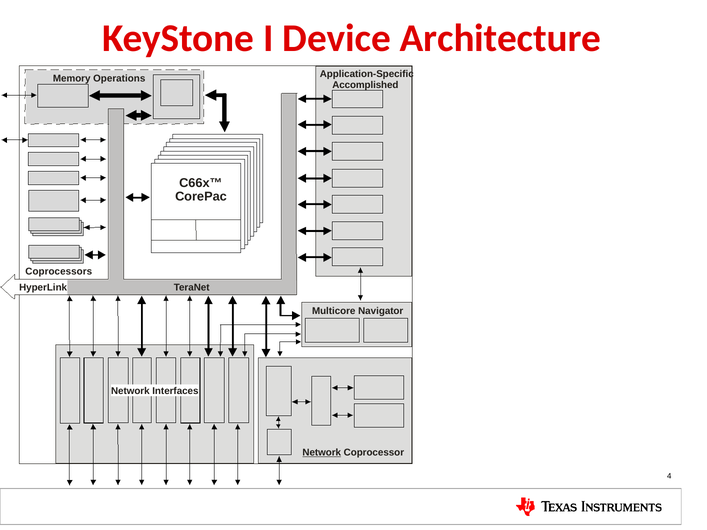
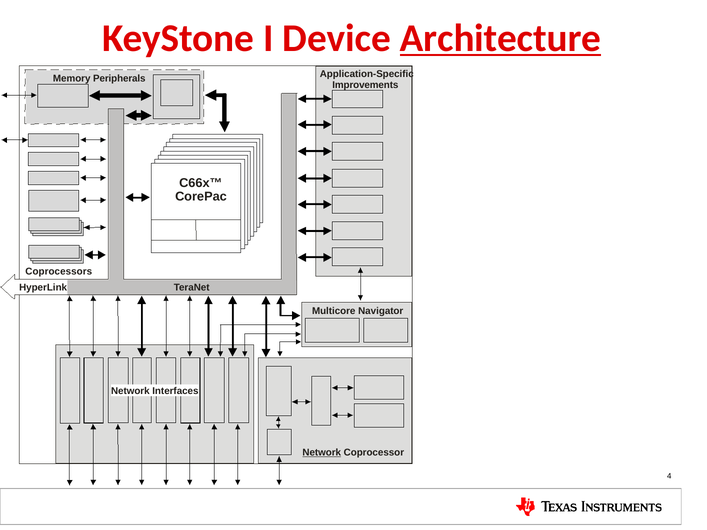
Architecture underline: none -> present (501, 38)
Operations: Operations -> Peripherals (119, 79)
Accomplished: Accomplished -> Improvements (365, 85)
